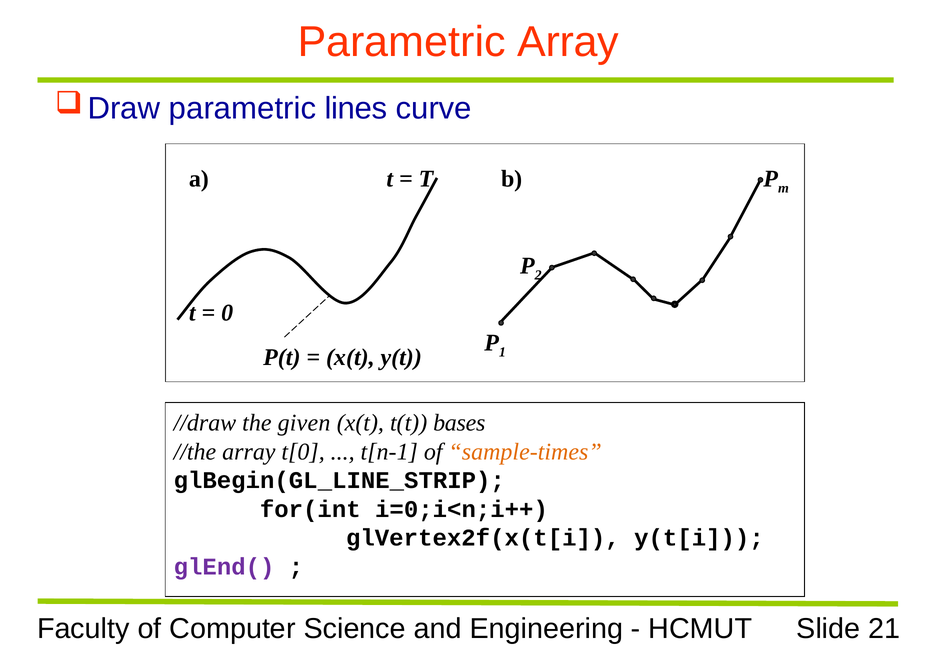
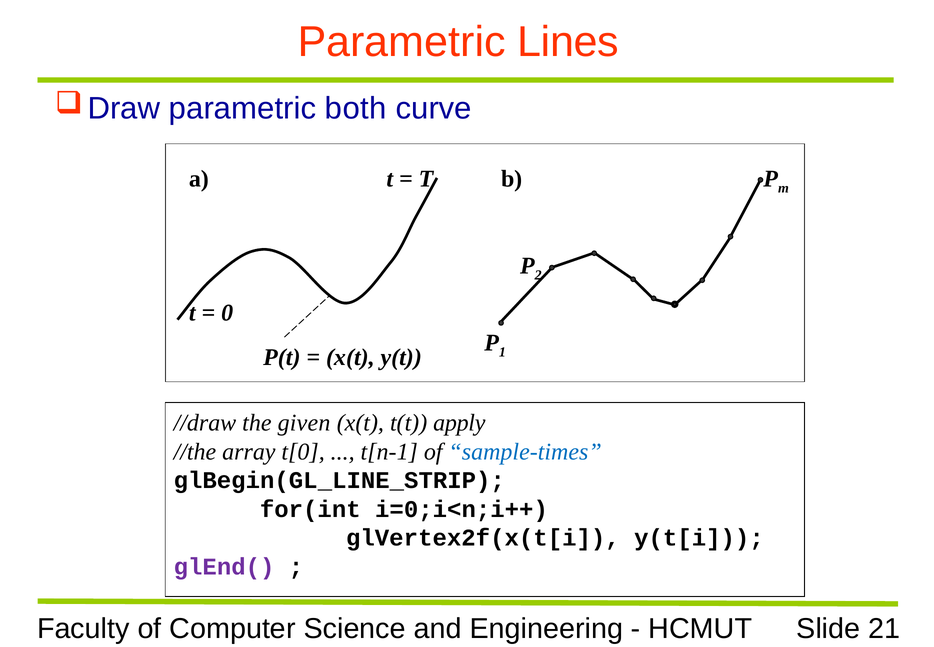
Parametric Array: Array -> Lines (568, 42)
lines: lines -> both (356, 108)
bases: bases -> apply (459, 423)
sample-times colour: orange -> blue (525, 451)
